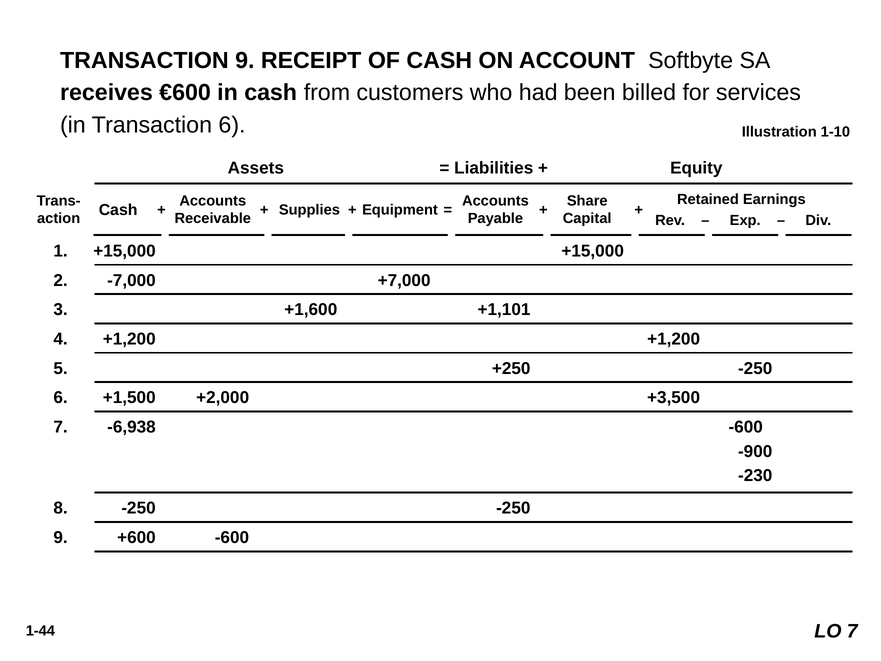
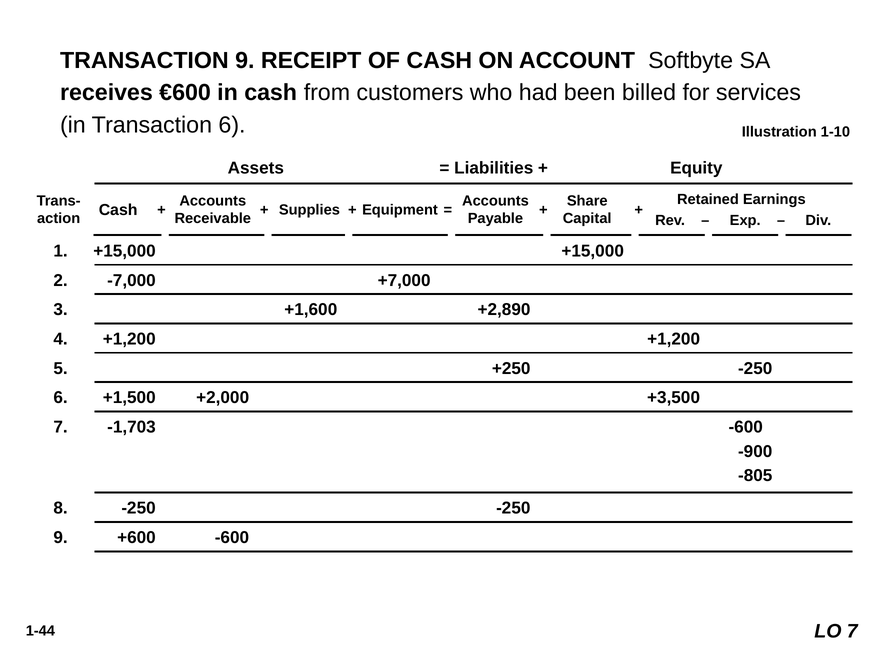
+1,101: +1,101 -> +2,890 (504, 309)
-6,938: -6,938 -> -1,703 (131, 427)
-230: -230 -> -805 (755, 475)
